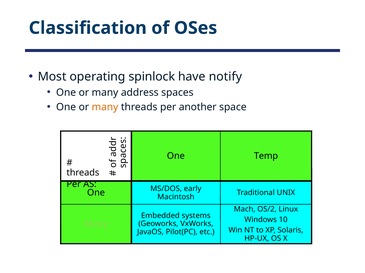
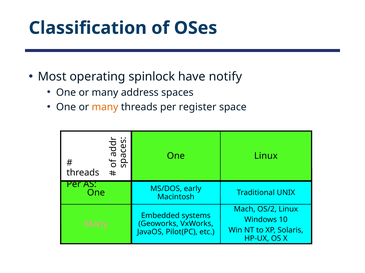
another: another -> register (198, 107)
Temp: Temp -> Linux (266, 156)
Many colour: light green -> pink (96, 225)
